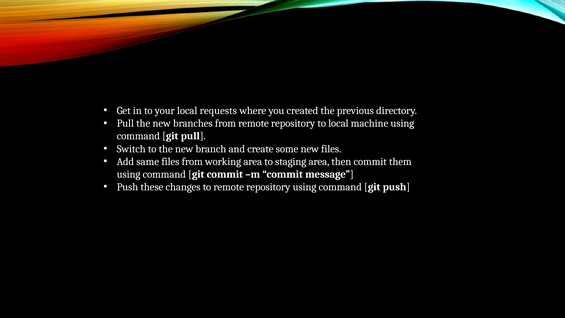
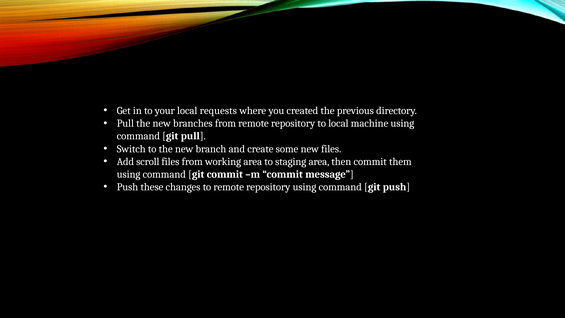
same: same -> scroll (148, 161)
